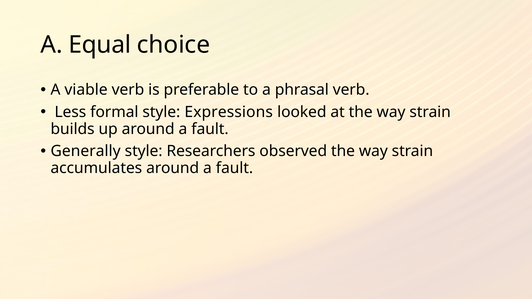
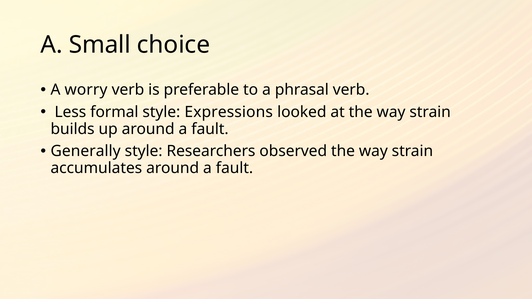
Equal: Equal -> Small (100, 45)
viable: viable -> worry (86, 90)
